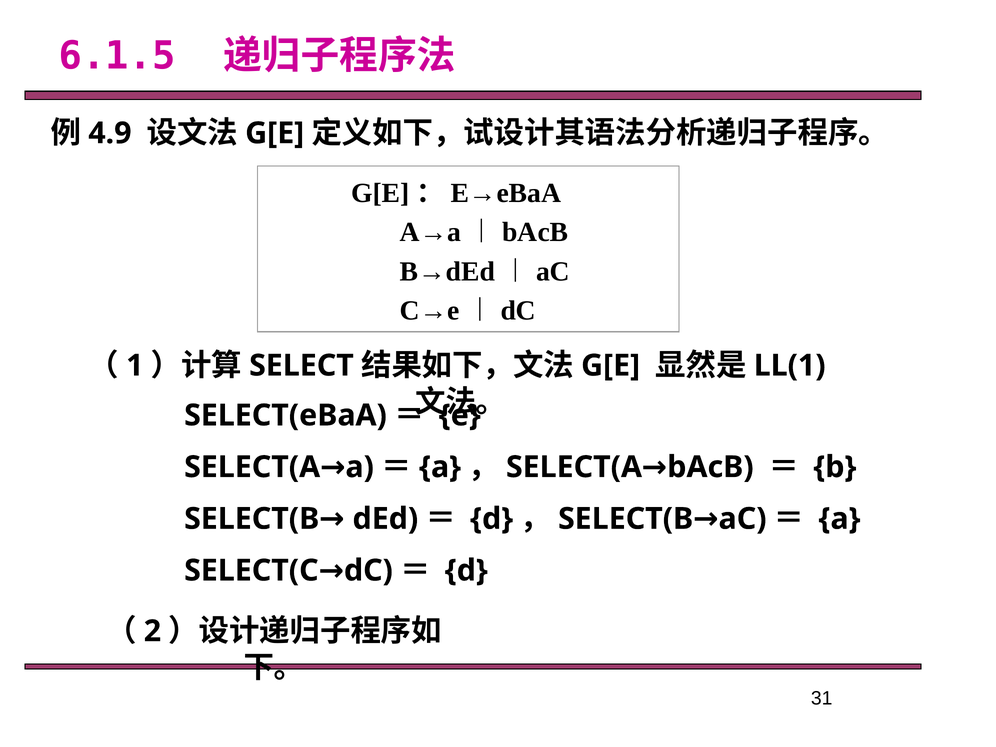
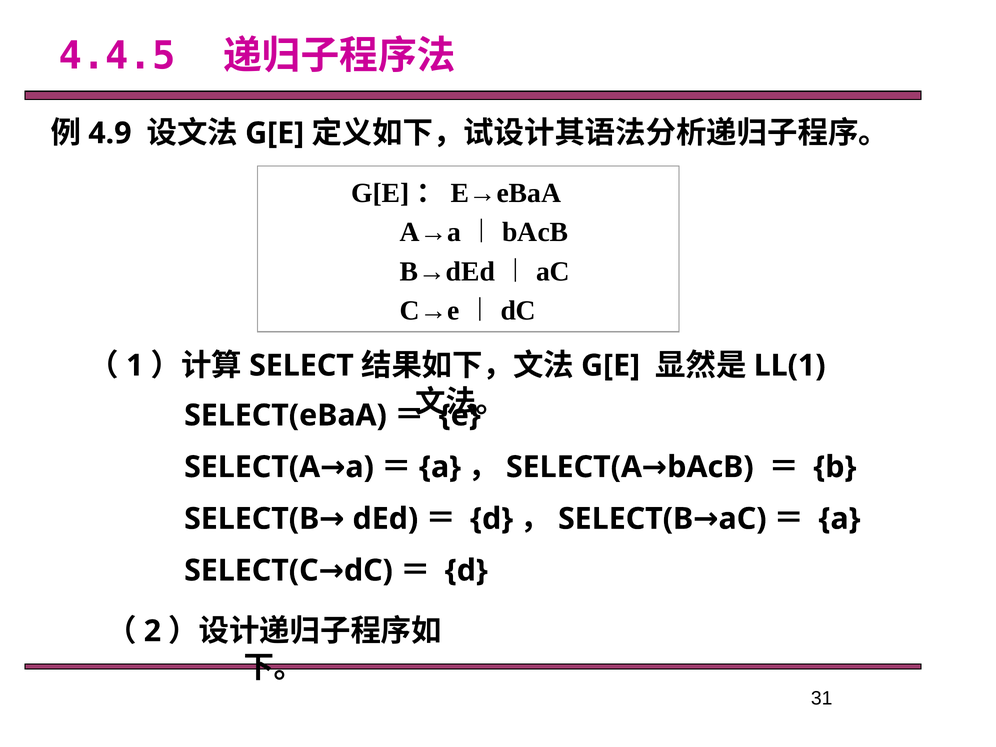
6.1.5: 6.1.5 -> 4.4.5 (117, 56)
